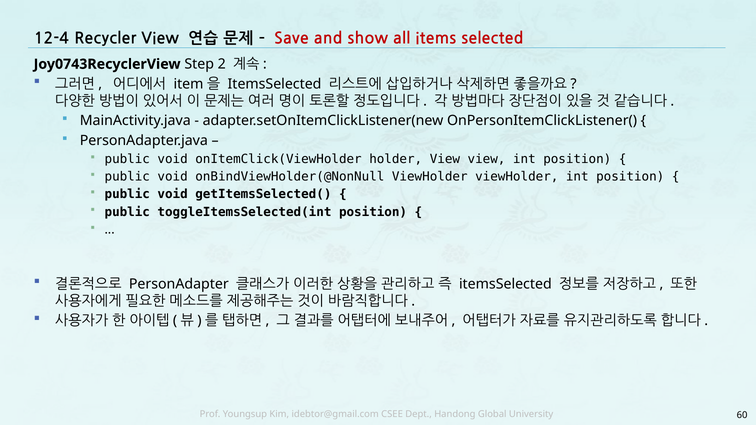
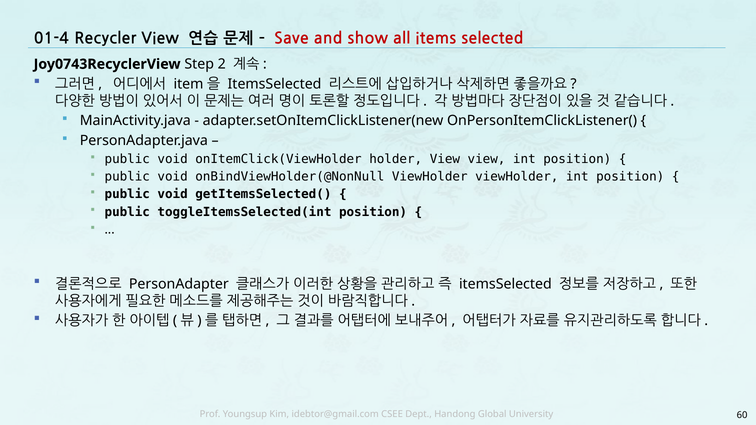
12-4: 12-4 -> 01-4 (51, 39)
